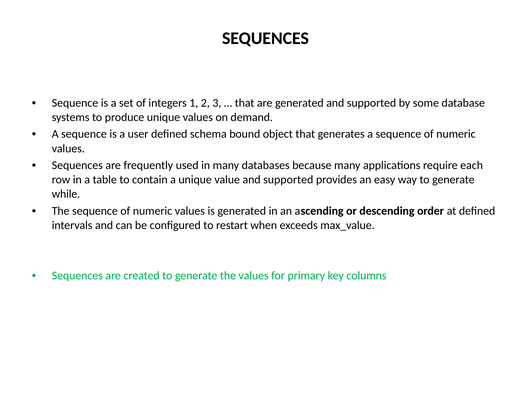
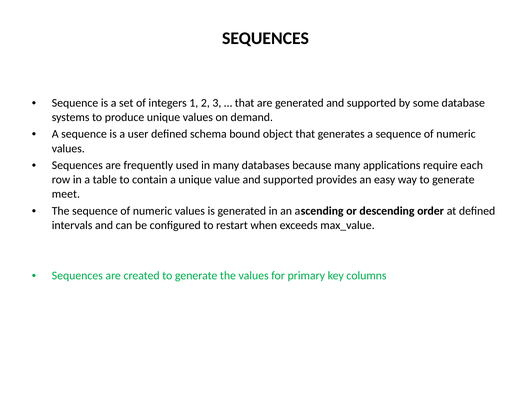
while: while -> meet (66, 194)
